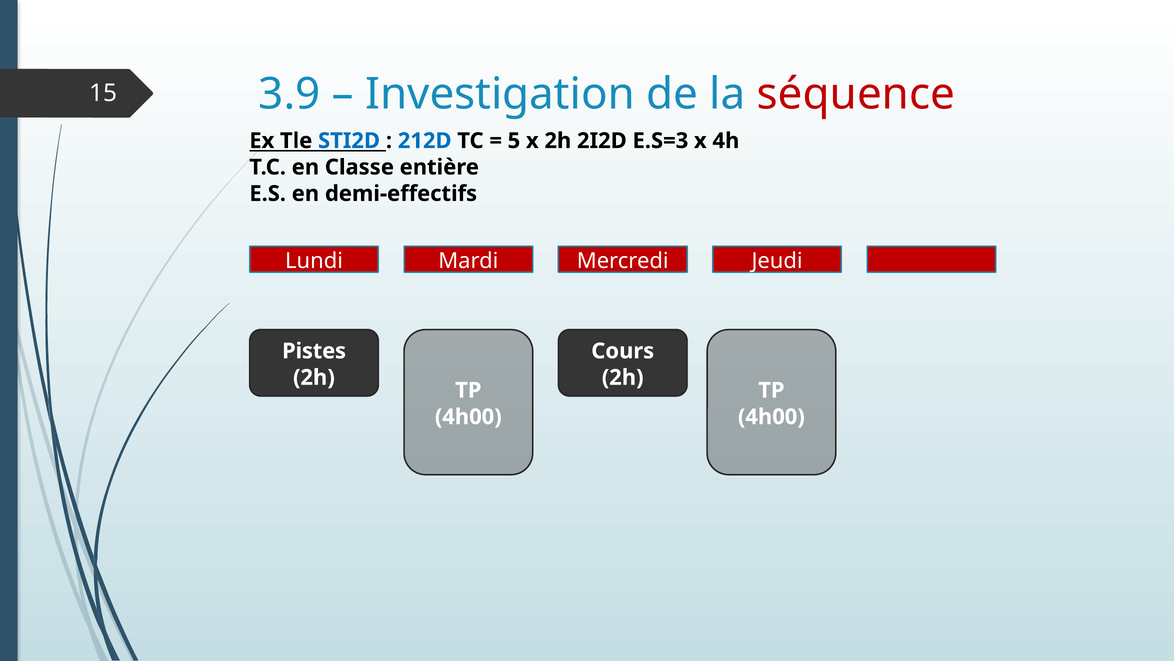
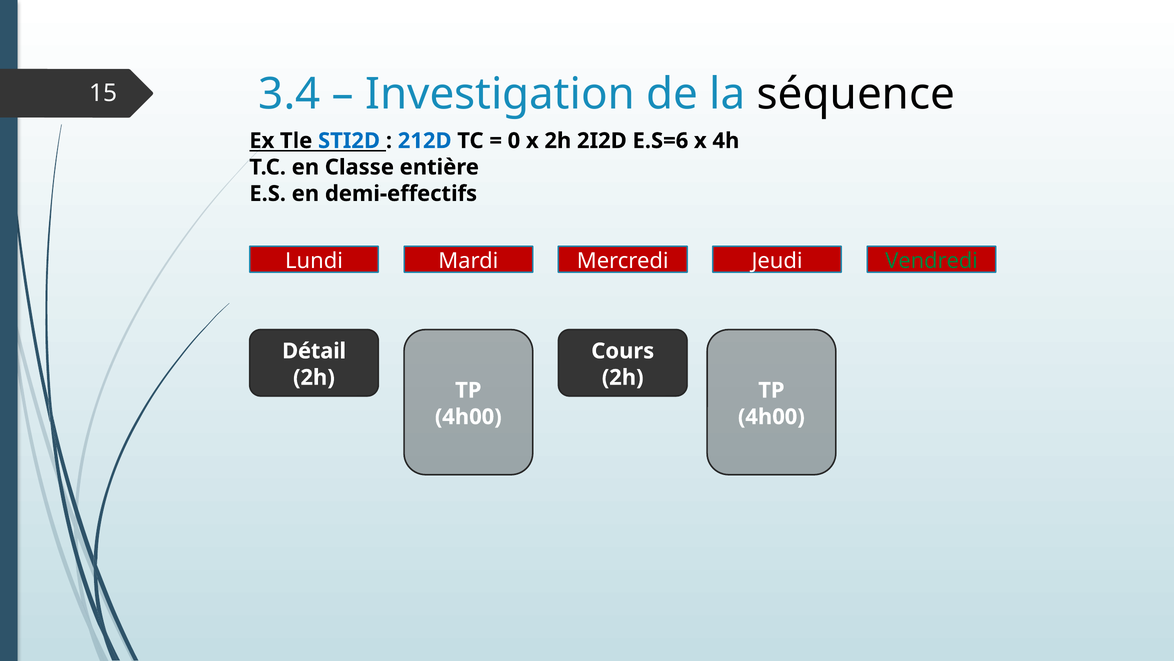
3.9: 3.9 -> 3.4 (290, 94)
séquence colour: red -> black (856, 94)
5: 5 -> 0 (514, 141)
E.S=3: E.S=3 -> E.S=6 (660, 141)
Vendredi colour: red -> green (932, 261)
Pistes: Pistes -> Détail (314, 351)
